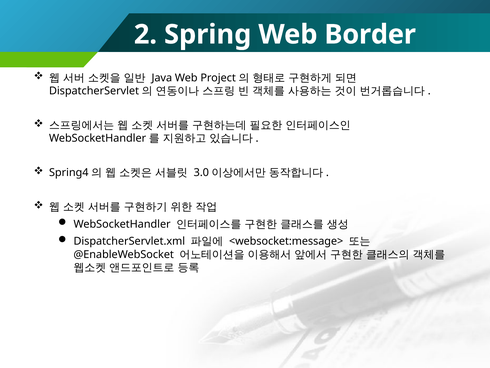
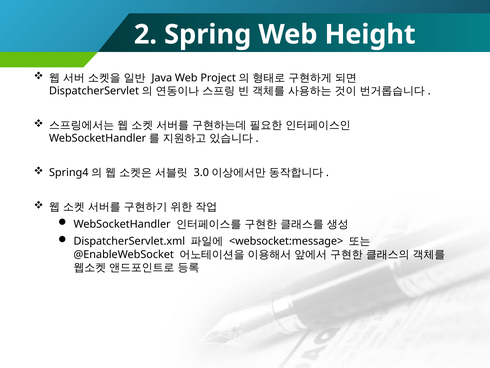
Border: Border -> Height (370, 34)
